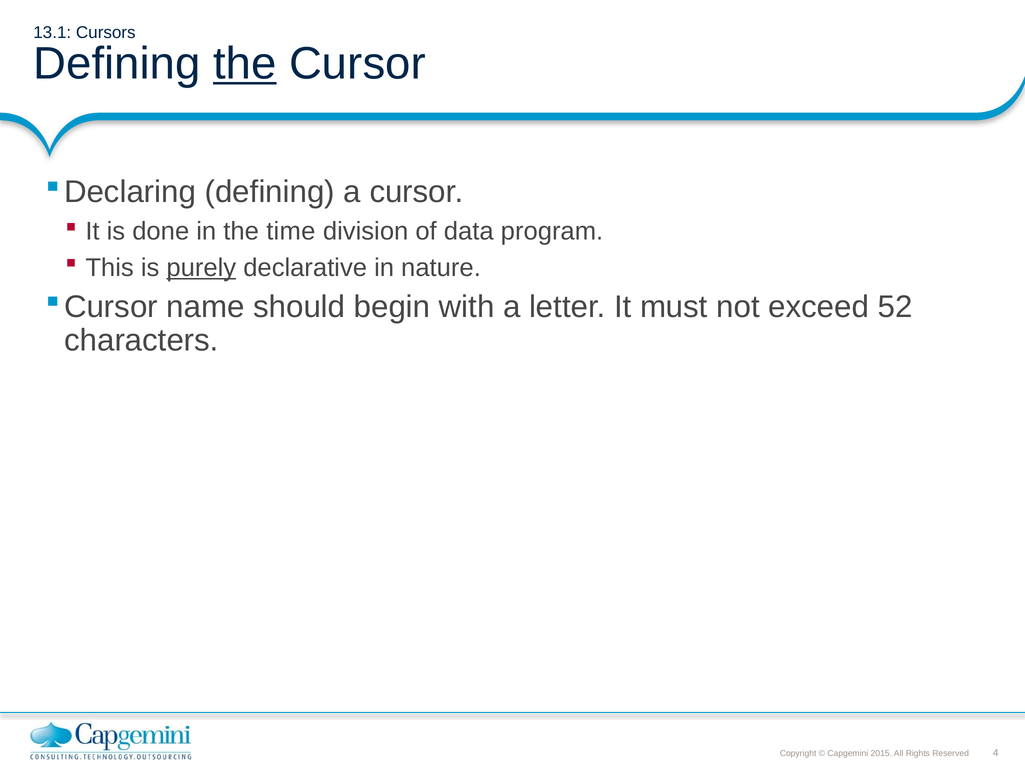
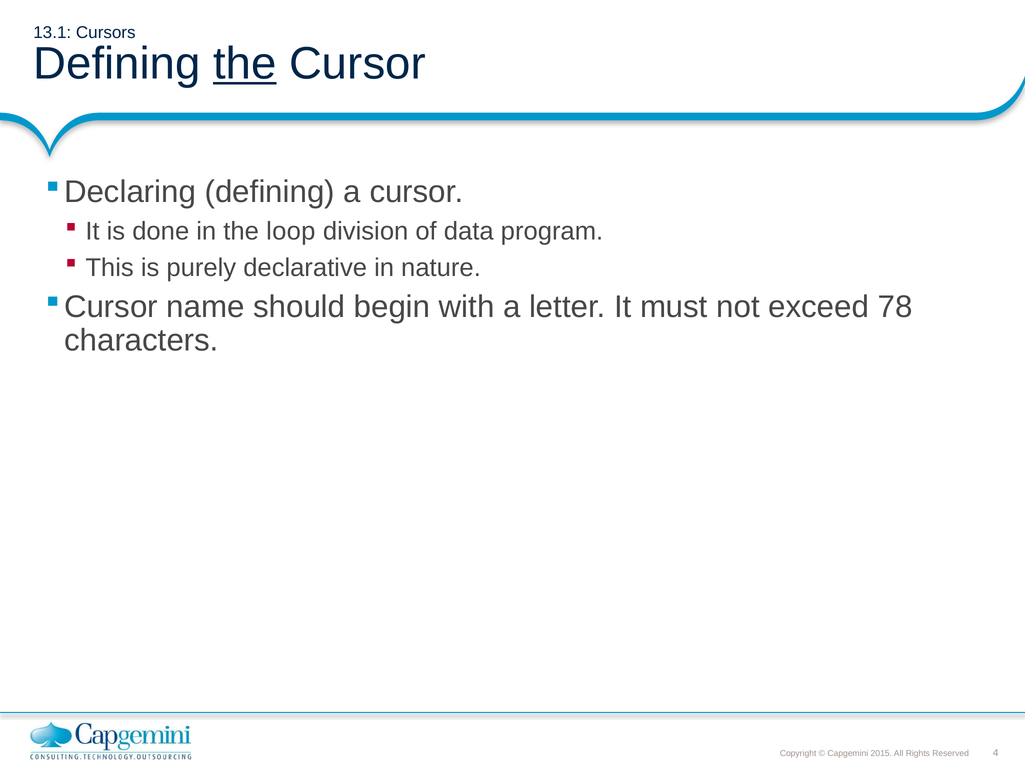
time: time -> loop (291, 232)
purely underline: present -> none (201, 268)
52: 52 -> 78 (895, 307)
